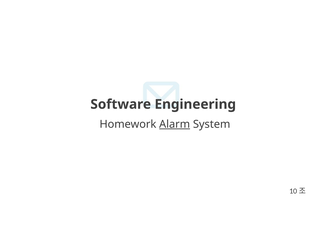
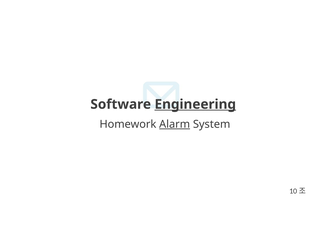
Engineering underline: none -> present (195, 105)
